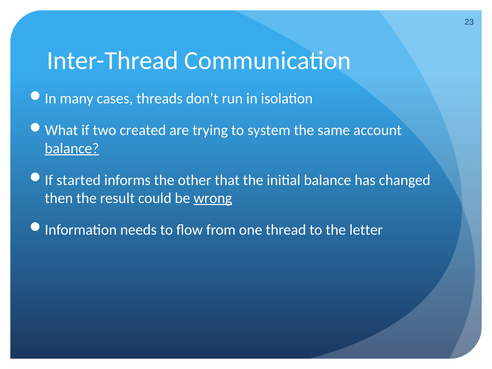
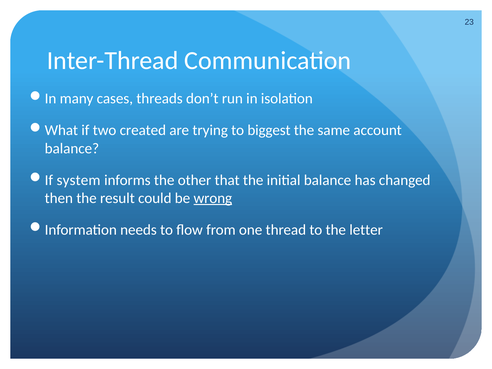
system: system -> biggest (269, 130)
balance underline: present -> none (72, 148)
started: started -> system (79, 180)
